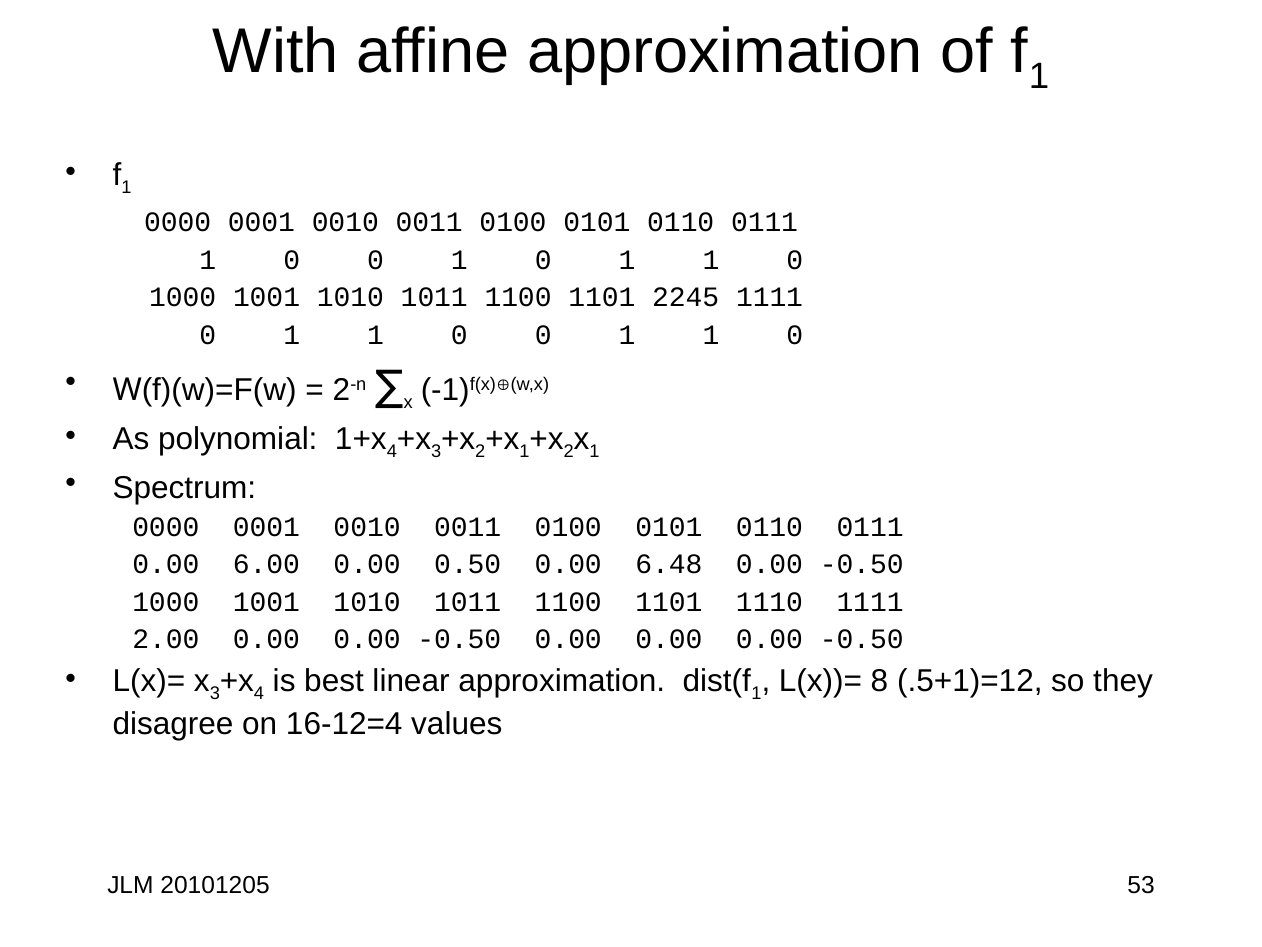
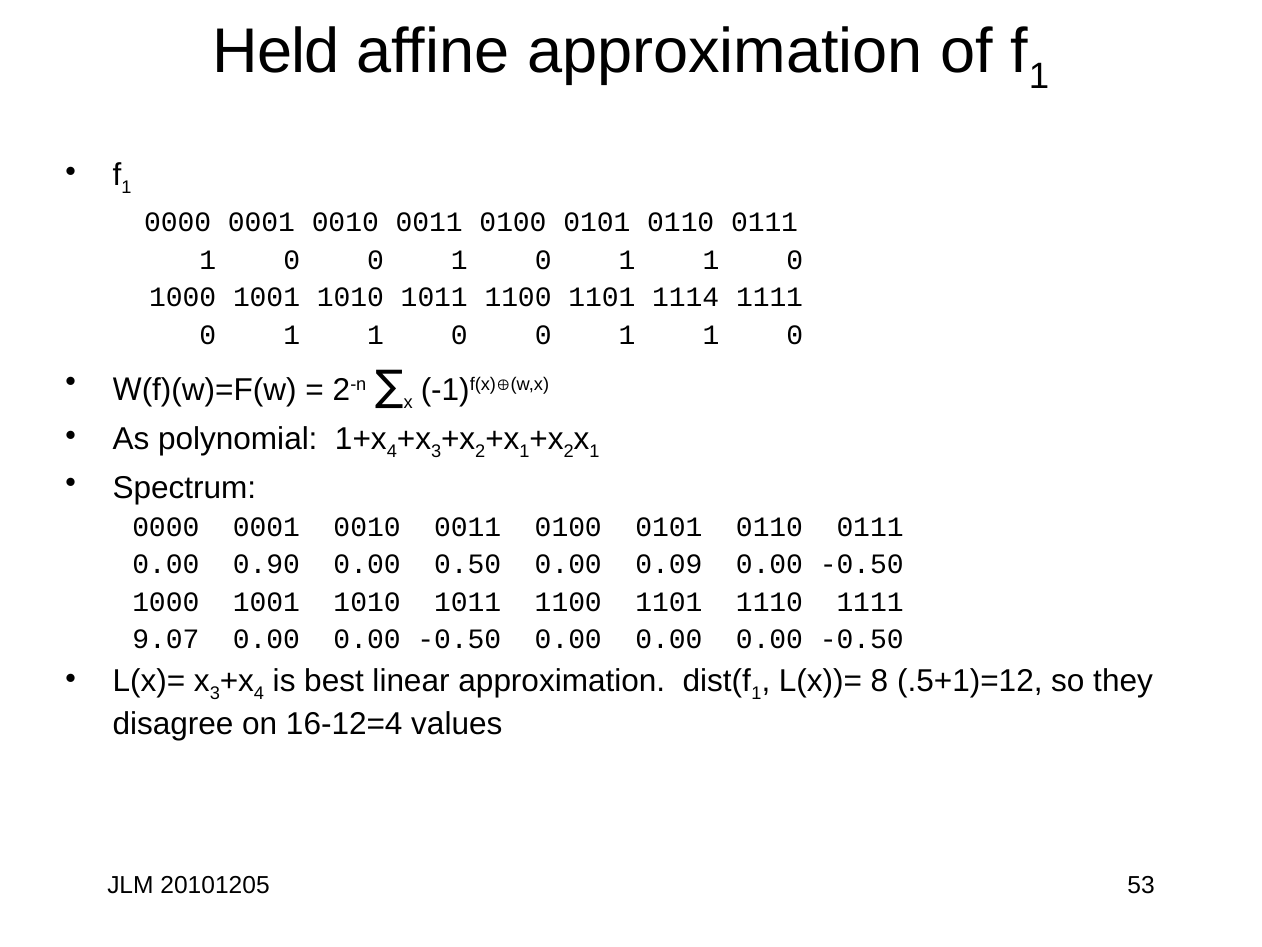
With: With -> Held (276, 52)
2245: 2245 -> 1114 (686, 297)
6.00: 6.00 -> 0.90 (266, 564)
6.48: 6.48 -> 0.09 (669, 564)
2.00: 2.00 -> 9.07 (166, 639)
